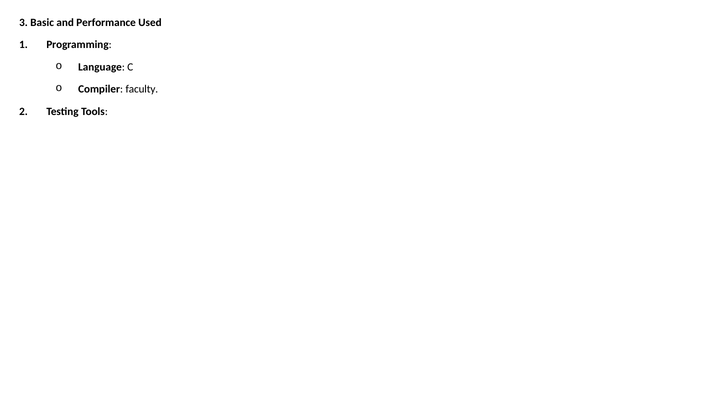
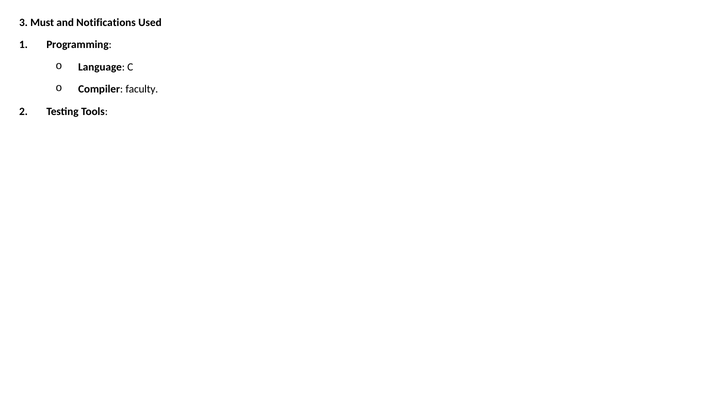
Basic: Basic -> Must (42, 22)
Performance: Performance -> Notifications (106, 22)
